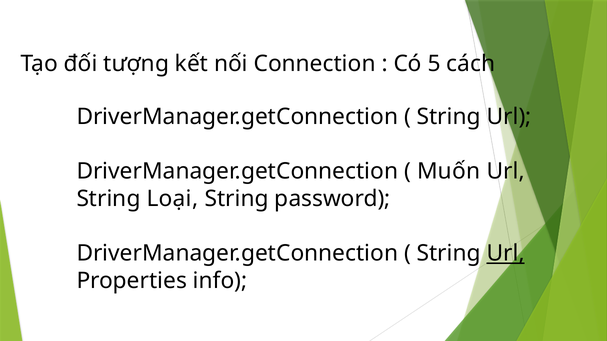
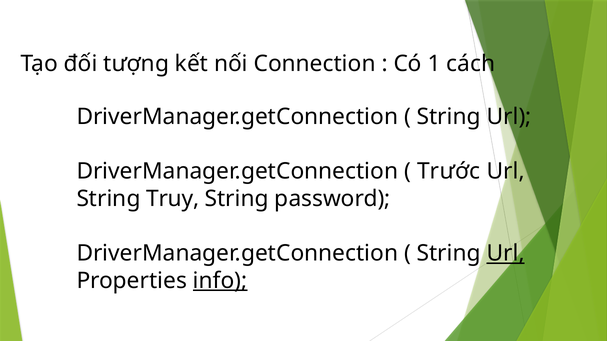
5: 5 -> 1 (434, 64)
Muốn: Muốn -> Trước (449, 172)
Loại: Loại -> Truy (173, 199)
info underline: none -> present (220, 281)
